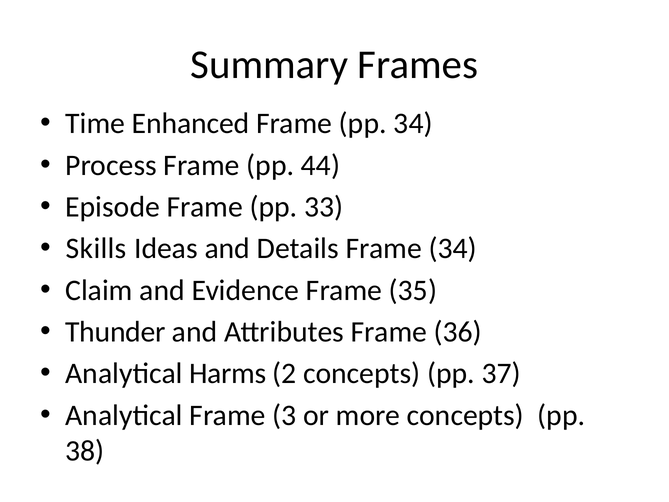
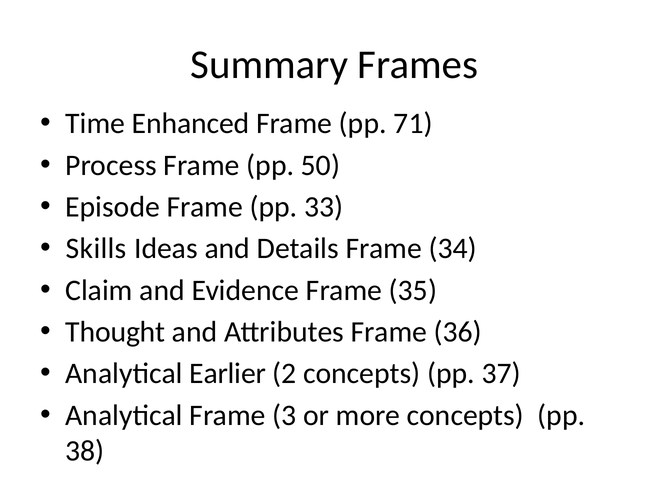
pp 34: 34 -> 71 (413, 124)
44: 44 -> 50 (320, 165)
Thunder: Thunder -> Thought (115, 332)
Harms: Harms -> Earlier (228, 373)
